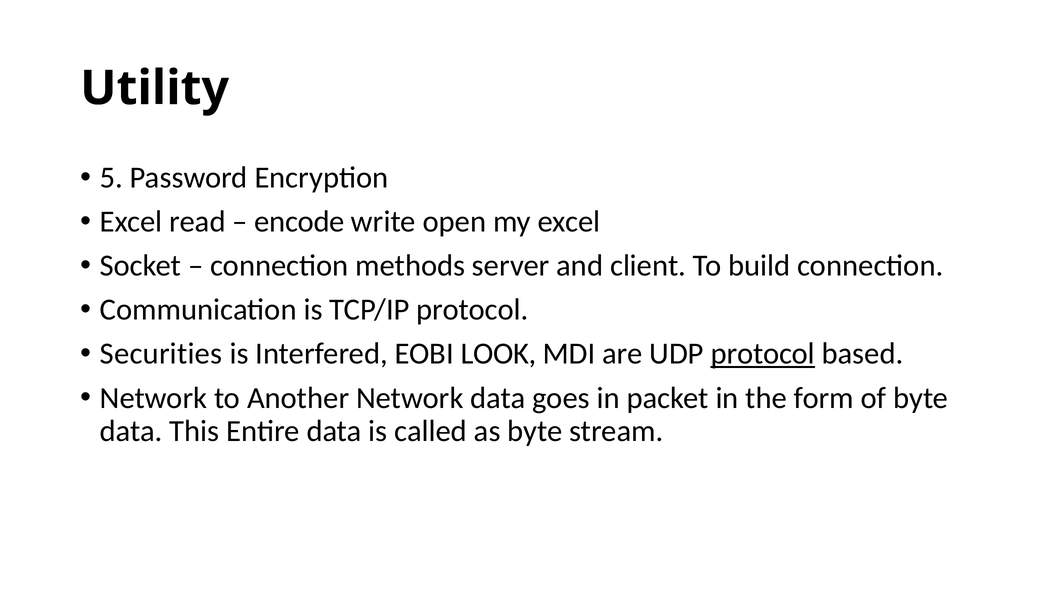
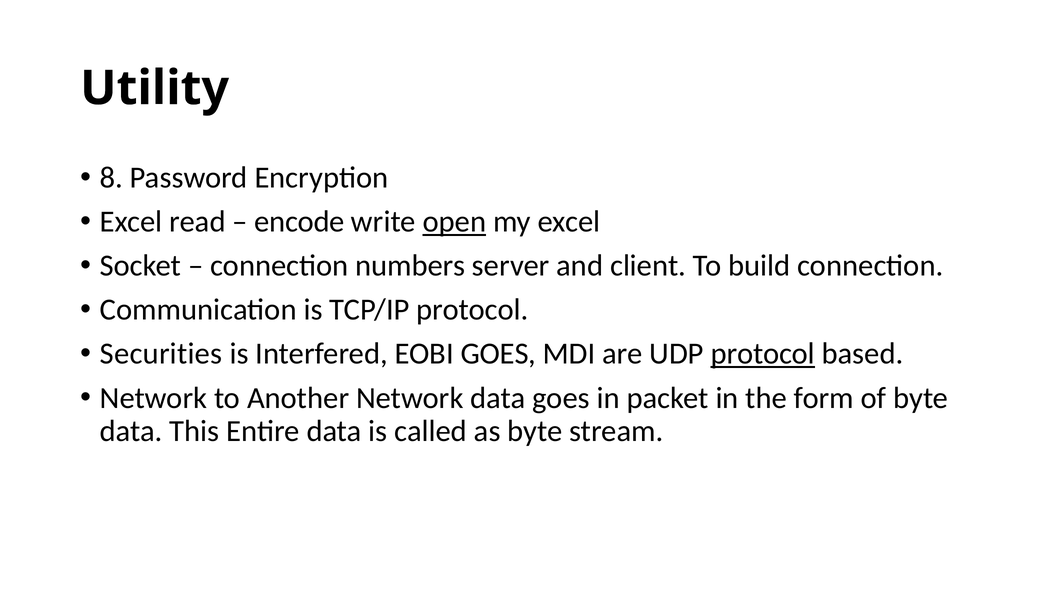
5: 5 -> 8 (111, 178)
open underline: none -> present (454, 222)
methods: methods -> numbers (410, 266)
EOBI LOOK: LOOK -> GOES (498, 354)
